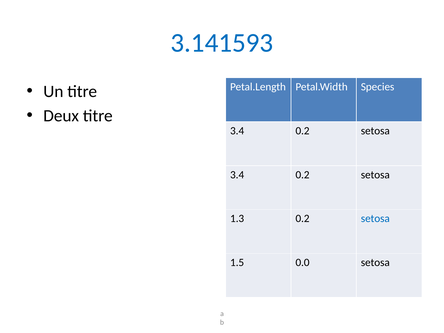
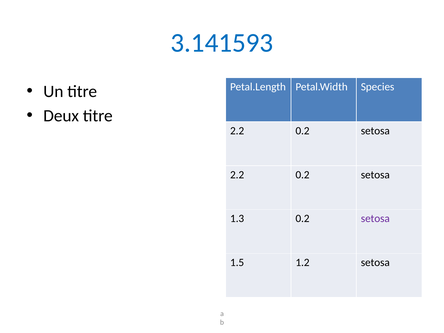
3.4: 3.4 -> 2.2 (237, 131)
3.4: 3.4 -> 2.2 (237, 175)
setosa colour: blue -> purple (375, 219)
0.0: 0.0 -> 1.2 (302, 263)
